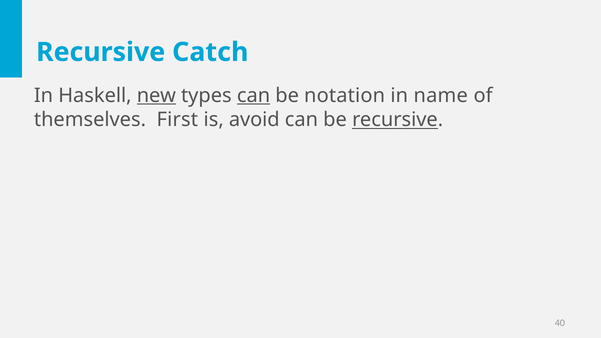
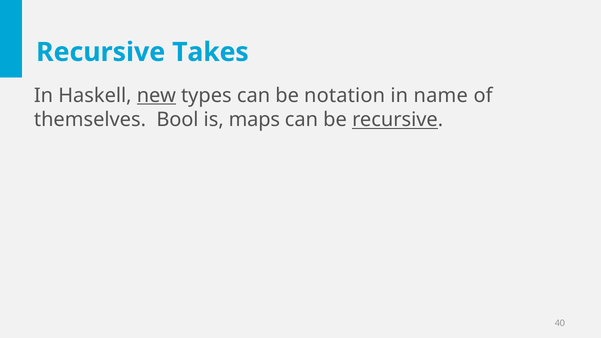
Catch: Catch -> Takes (210, 52)
can underline: present -> none (254, 95)
First: First -> Bool (177, 120)
avoid: avoid -> maps (254, 120)
